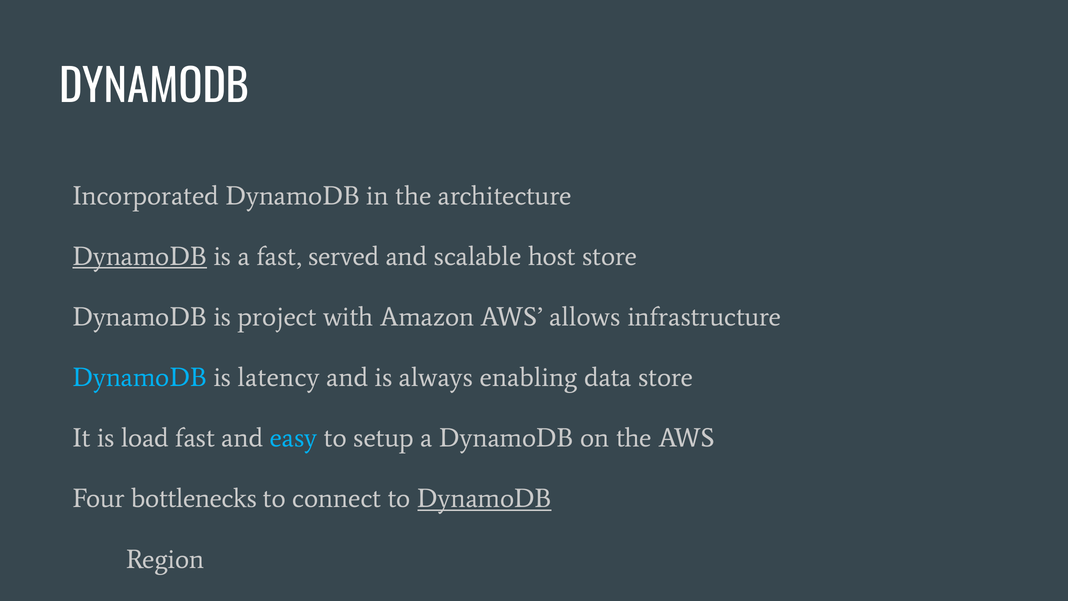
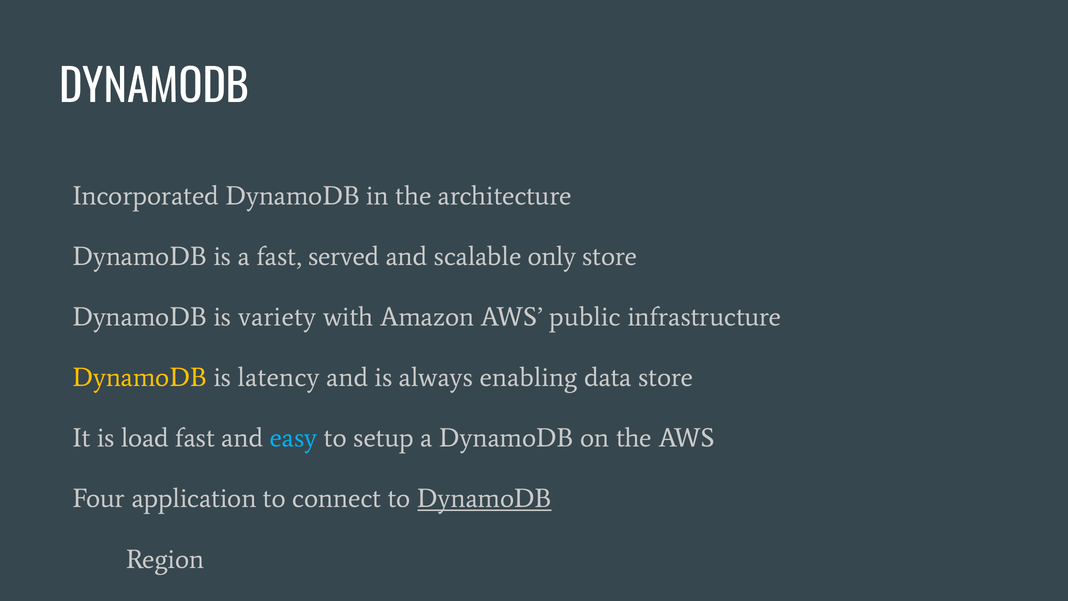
DynamoDB underline: present -> none (140, 256)
host: host -> only (552, 256)
project: project -> variety (277, 317)
allows: allows -> public (585, 317)
DynamoDB colour: light blue -> yellow (140, 377)
bottlenecks: bottlenecks -> application (194, 498)
